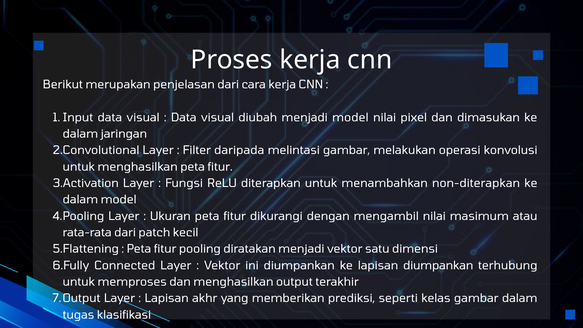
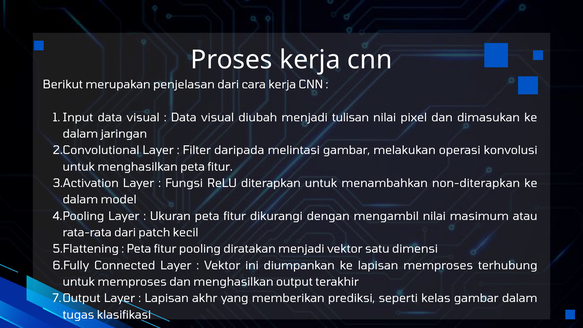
menjadi model: model -> tulisan (350, 118)
lapisan diumpankan: diumpankan -> memproses (438, 265)
